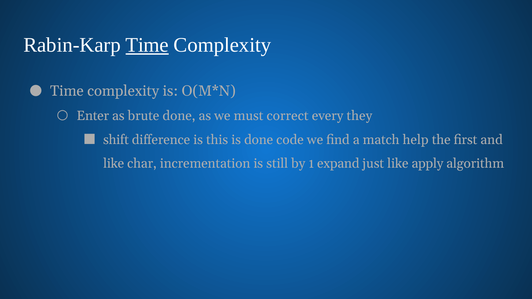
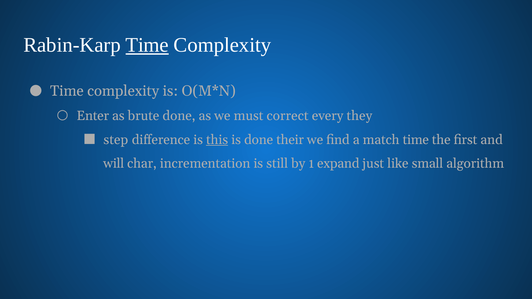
shift: shift -> step (116, 140)
this underline: none -> present (217, 140)
code: code -> their (290, 140)
match help: help -> time (416, 140)
like: like -> will (114, 164)
apply: apply -> small (427, 164)
